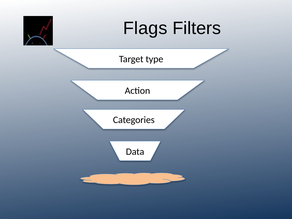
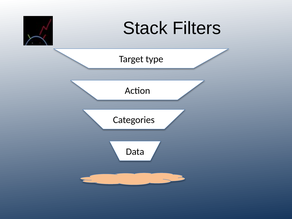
Flags: Flags -> Stack (145, 28)
